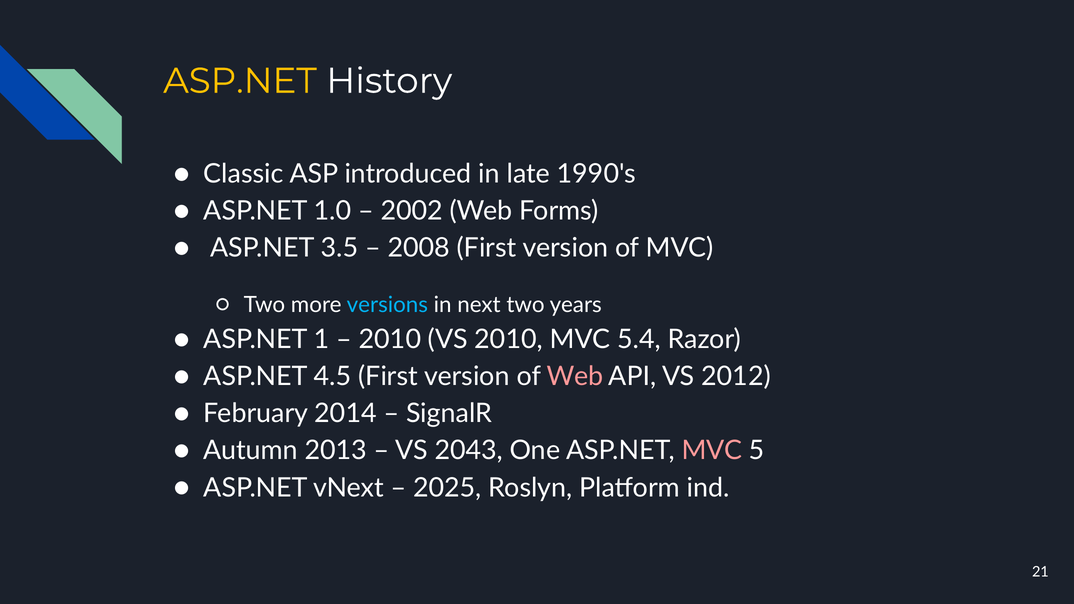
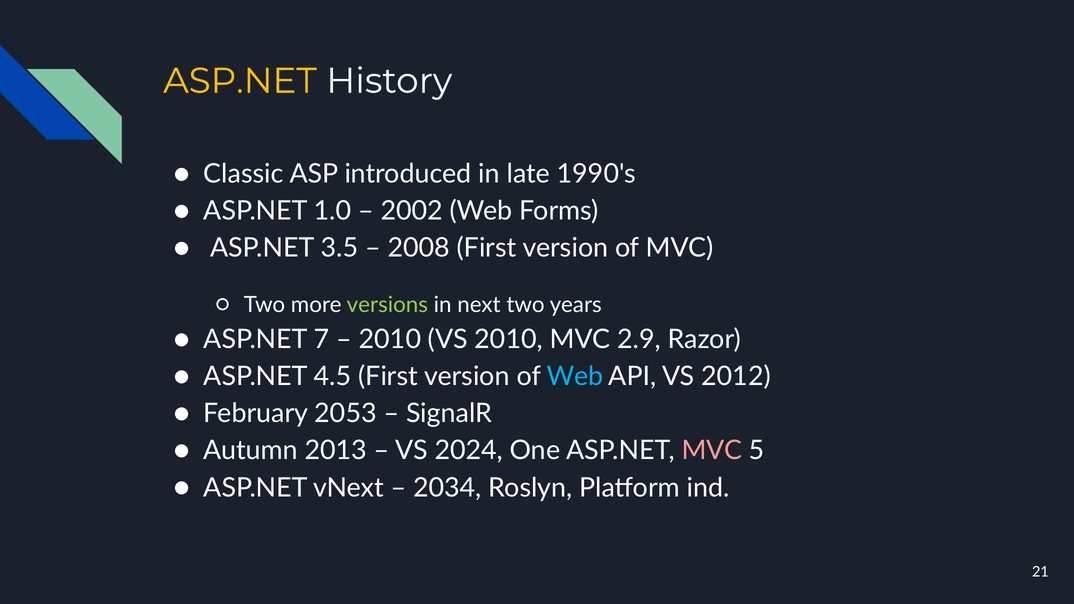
versions colour: light blue -> light green (387, 305)
1: 1 -> 7 (322, 340)
5.4: 5.4 -> 2.9 (639, 340)
Web colour: pink -> light blue (575, 377)
2014: 2014 -> 2053 (346, 414)
2043: 2043 -> 2024 (469, 451)
2025: 2025 -> 2034 (447, 488)
